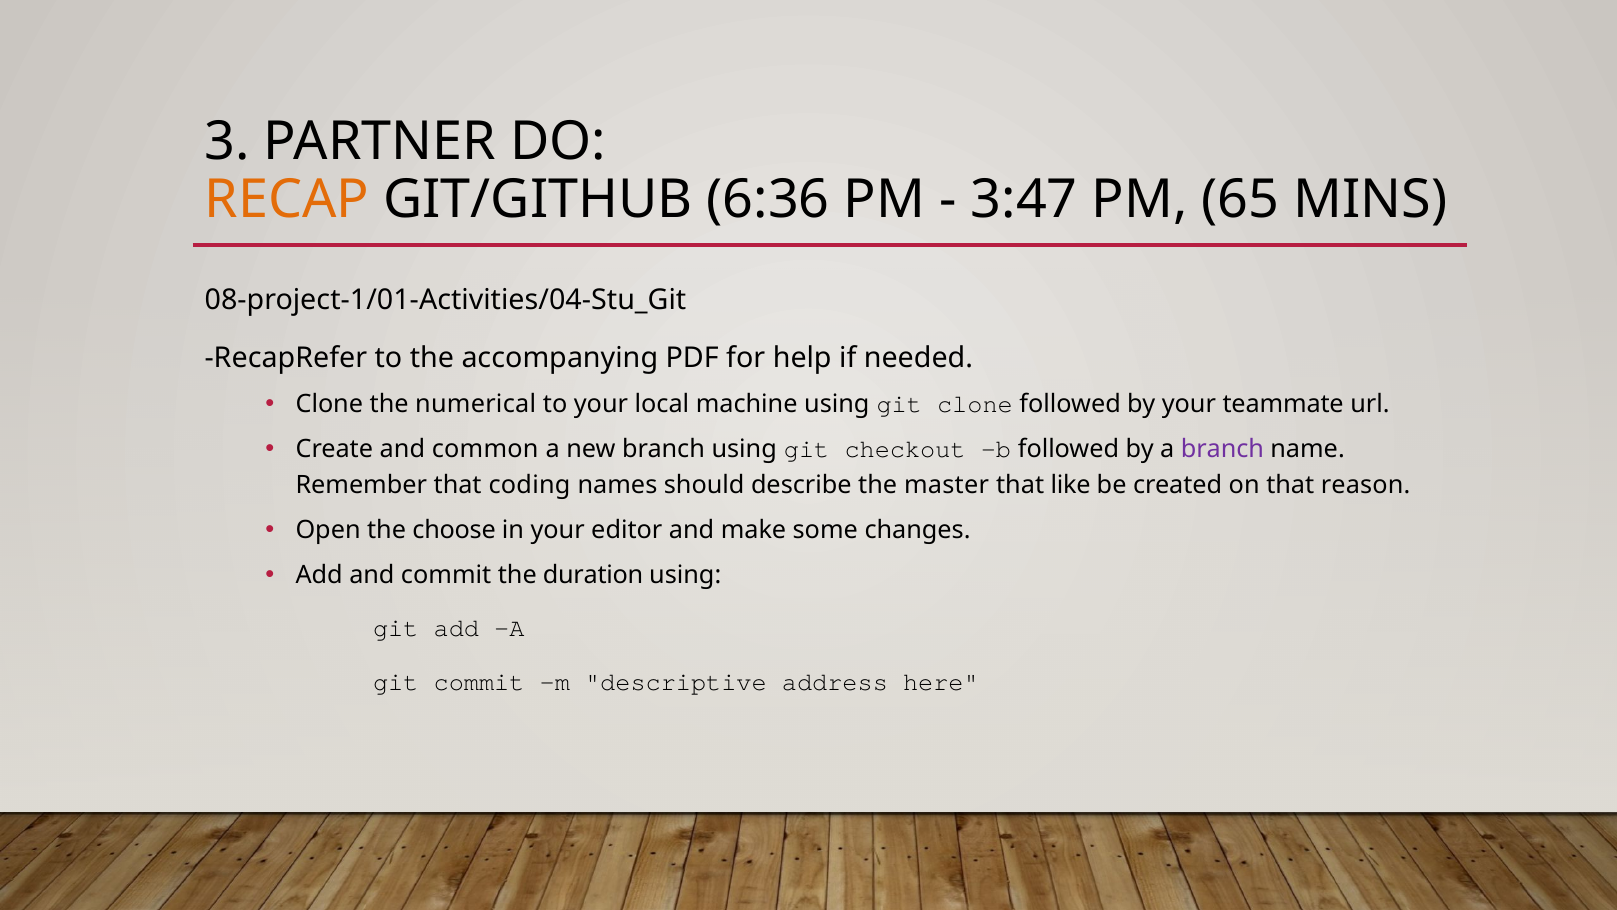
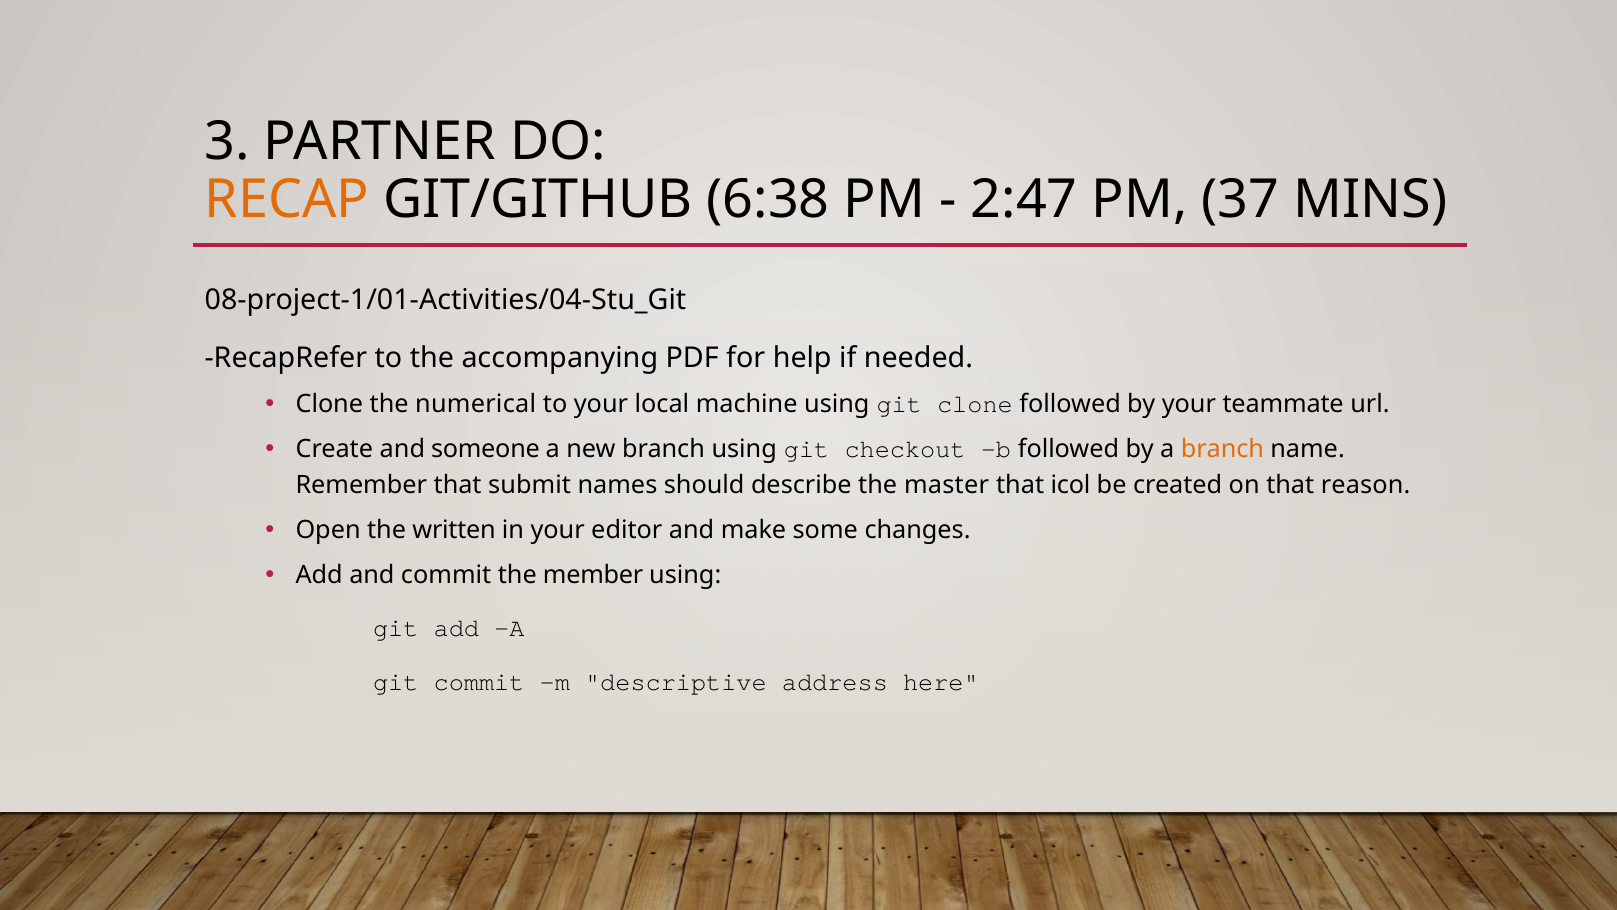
6:36: 6:36 -> 6:38 (768, 200)
3:47: 3:47 -> 2:47 (1024, 200)
65: 65 -> 37 (1241, 200)
common: common -> someone (485, 449)
branch colour: purple -> orange (1222, 449)
coding: coding -> submit (530, 485)
like: like -> icol (1071, 485)
choose: choose -> written (454, 530)
duration: duration -> member (593, 575)
